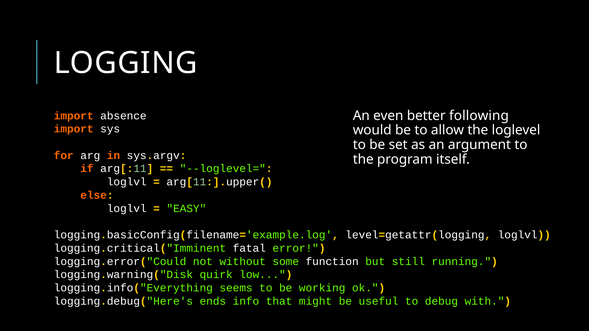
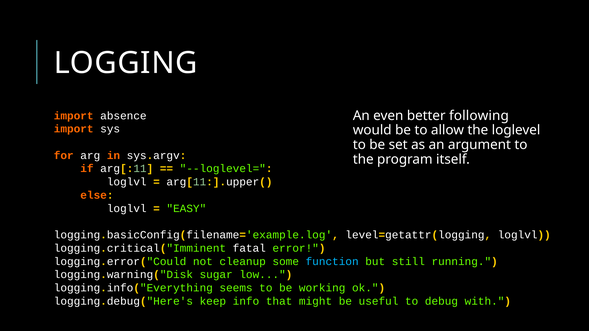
without: without -> cleanup (243, 262)
function colour: white -> light blue (332, 262)
quirk: quirk -> sugar (216, 275)
ends: ends -> keep (213, 301)
